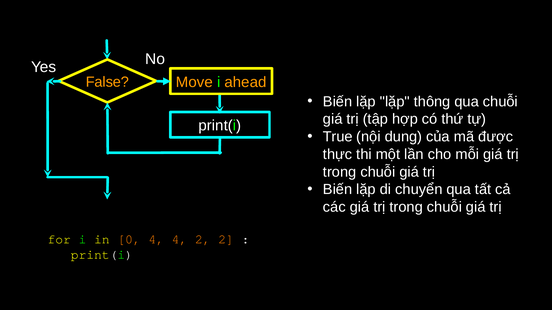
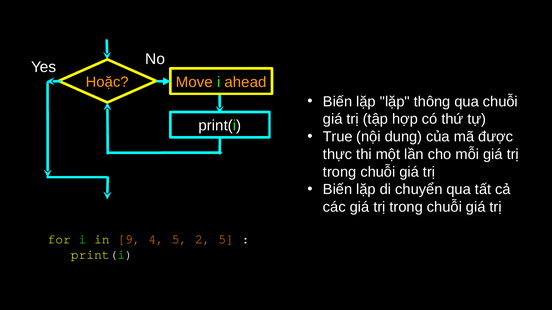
False: False -> Hoặc (107, 82)
0: 0 -> 9 (129, 240)
4 4: 4 -> 5 (179, 240)
2 2: 2 -> 5 (226, 240)
